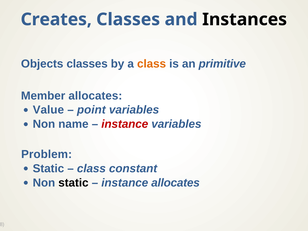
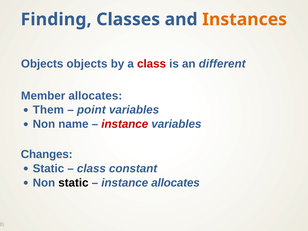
Creates: Creates -> Finding (56, 19)
Instances colour: black -> orange (245, 19)
Objects classes: classes -> objects (87, 64)
class colour: orange -> red (152, 64)
primitive: primitive -> different (222, 64)
Value: Value -> Them (48, 110)
Problem: Problem -> Changes (47, 154)
